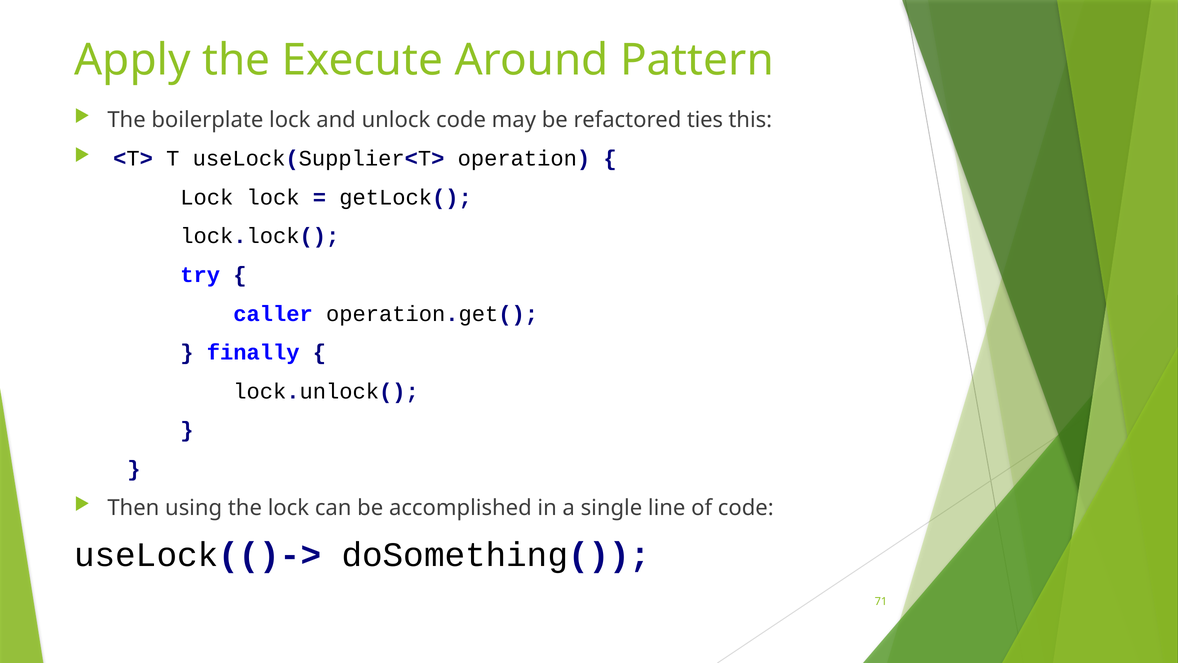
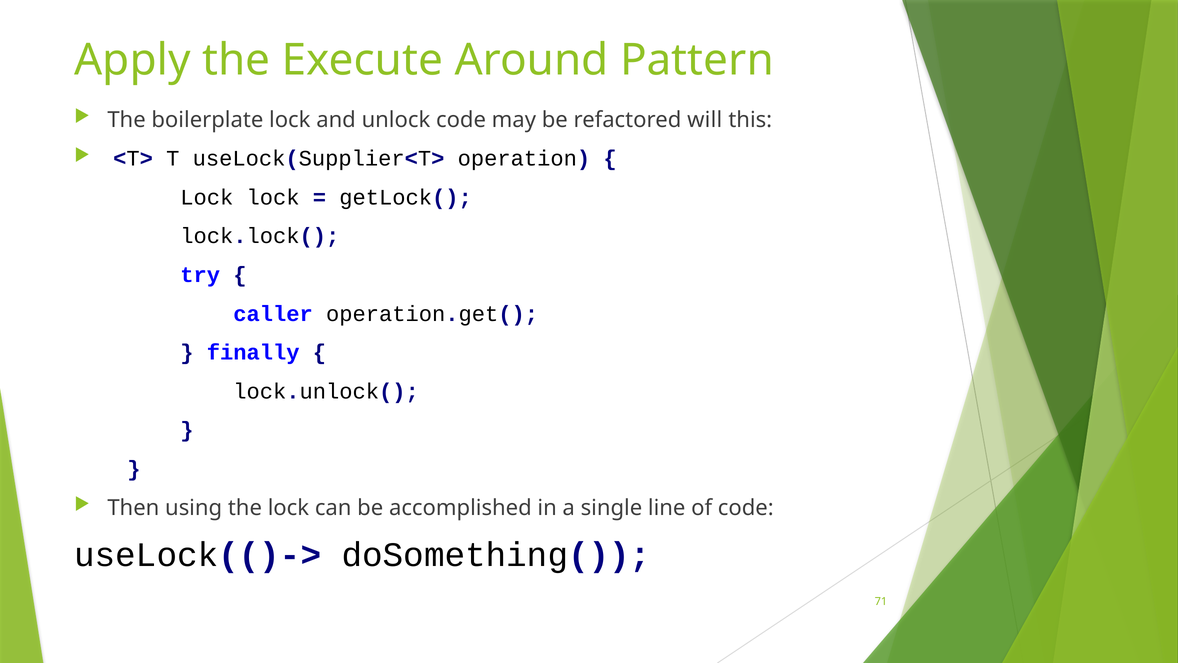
ties: ties -> will (705, 120)
